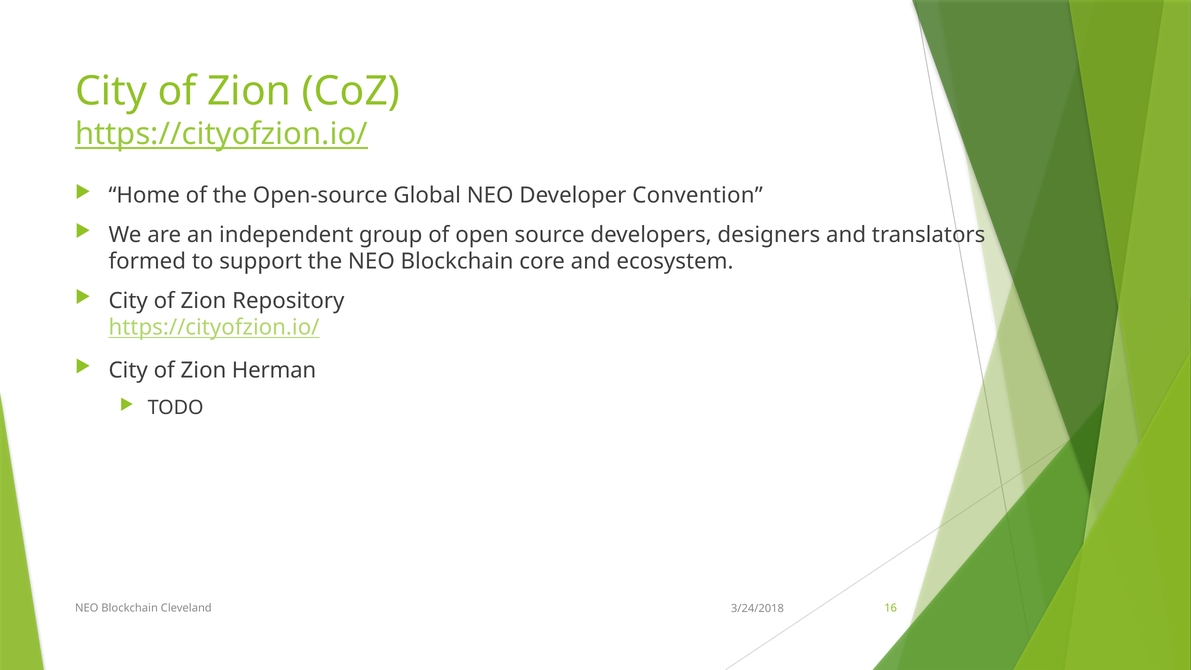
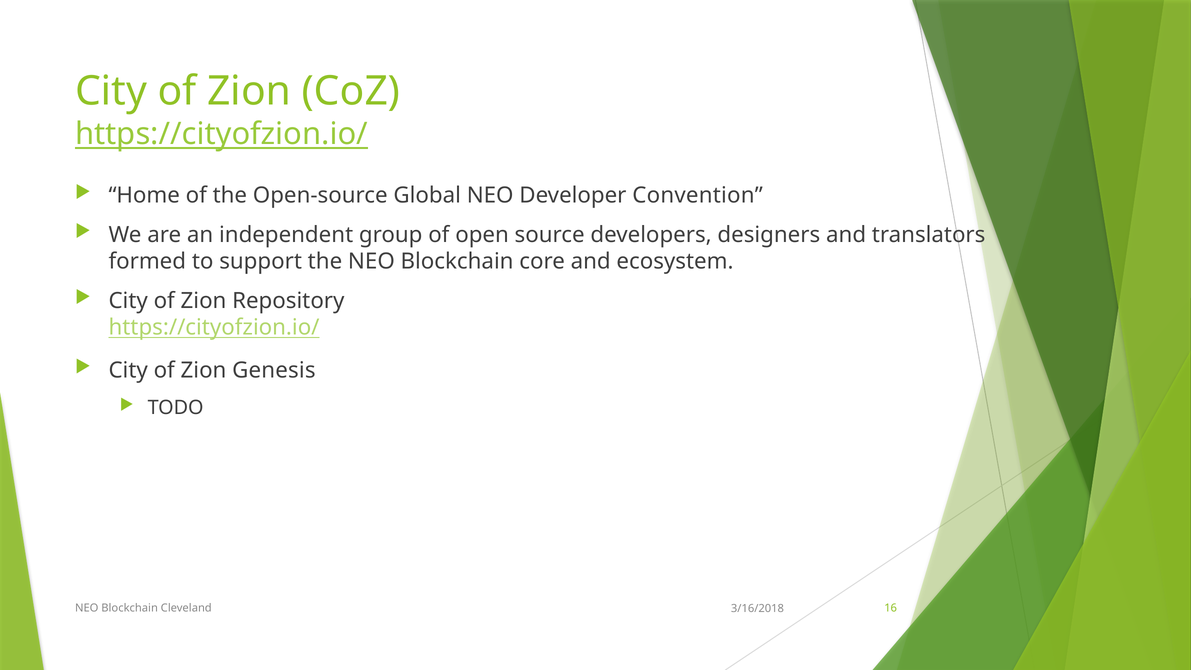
Herman: Herman -> Genesis (274, 370)
3/24/2018: 3/24/2018 -> 3/16/2018 (757, 609)
